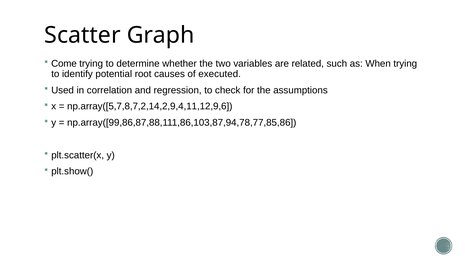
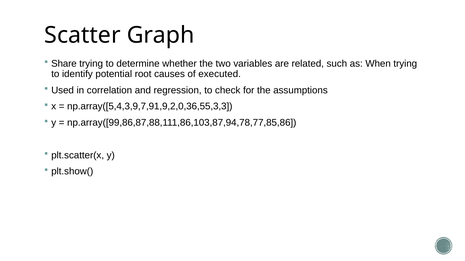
Come: Come -> Share (64, 64)
np.array([5,7,8,7,2,14,2,9,4,11,12,9,6: np.array([5,7,8,7,2,14,2,9,4,11,12,9,6 -> np.array([5,4,3,9,7,91,9,2,0,36,55,3,3 (150, 107)
